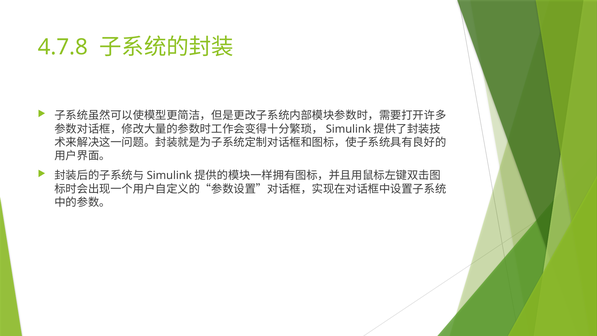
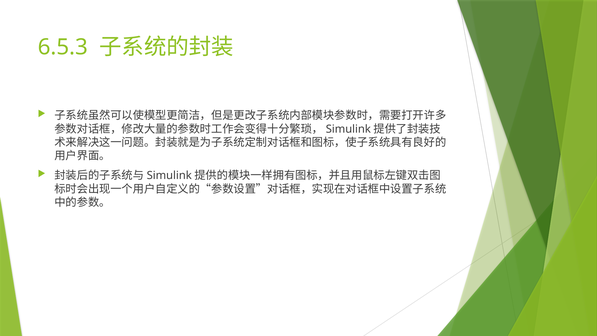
4.7.8: 4.7.8 -> 6.5.3 (63, 47)
